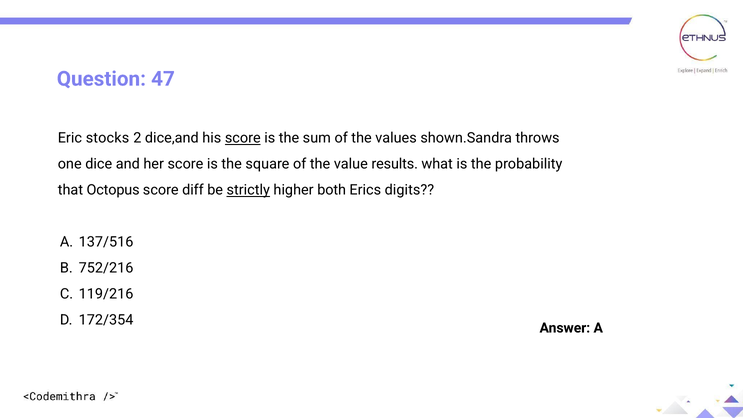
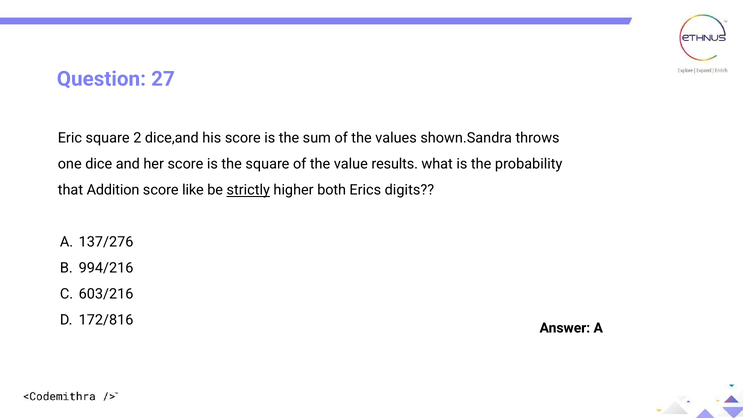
47: 47 -> 27 (163, 79)
Eric stocks: stocks -> square (108, 138)
score underline: present -> none (243, 138)
Octopus: Octopus -> Addition (113, 190)
diff: diff -> like (193, 190)
137/516: 137/516 -> 137/276 (106, 242)
752/216: 752/216 -> 994/216 (106, 268)
119/216: 119/216 -> 603/216 (106, 294)
172/354: 172/354 -> 172/816 (106, 320)
